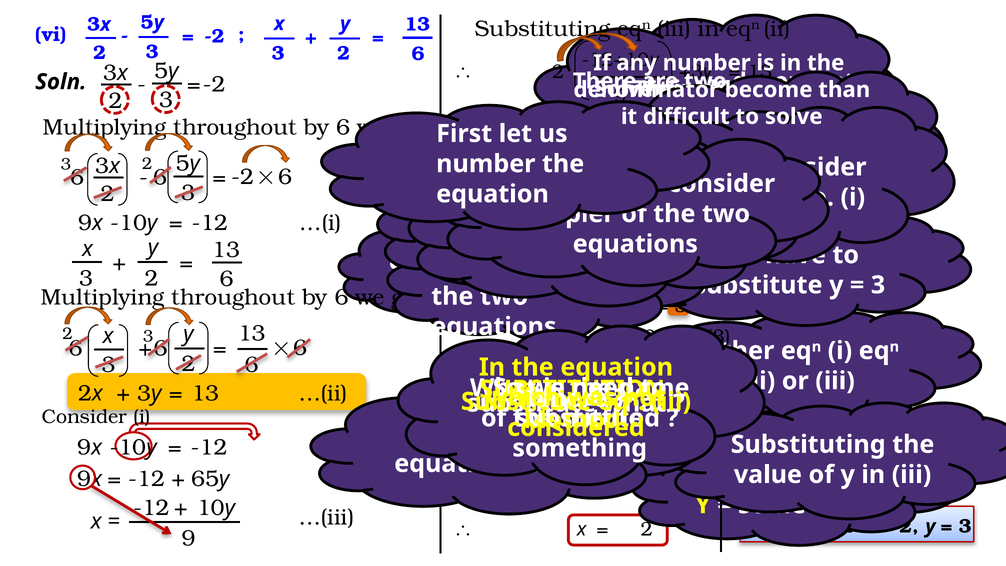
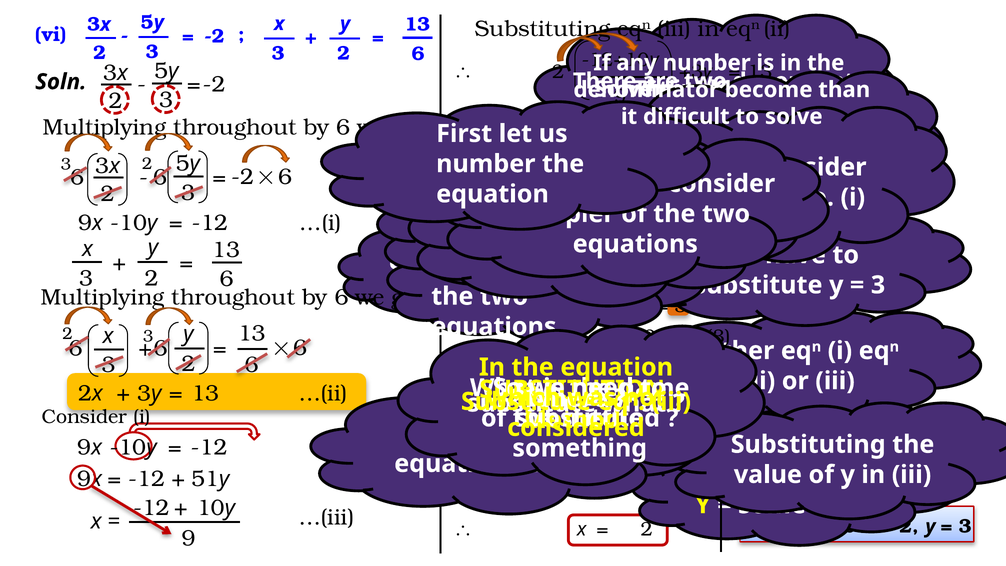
65: 65 -> 51 (205, 479)
